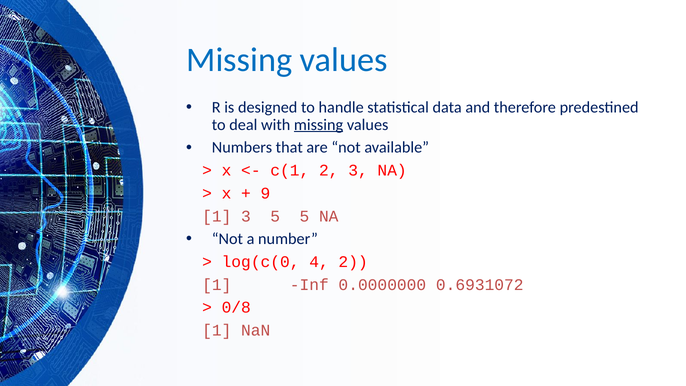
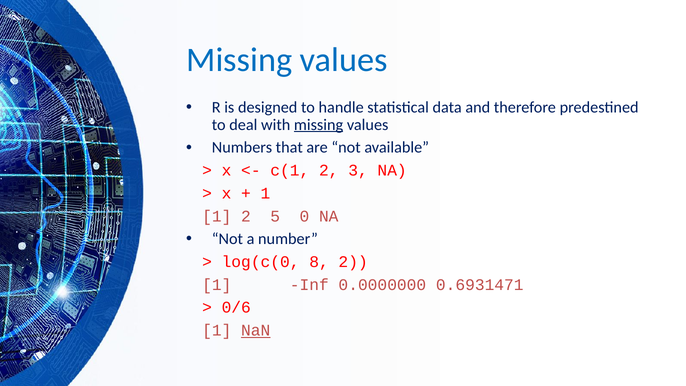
9: 9 -> 1 (265, 193)
1 3: 3 -> 2 (246, 216)
5 5: 5 -> 0 (304, 216)
4: 4 -> 8 (319, 262)
0.6931072: 0.6931072 -> 0.6931471 (480, 285)
0/8: 0/8 -> 0/6 (236, 308)
NaN underline: none -> present (256, 330)
